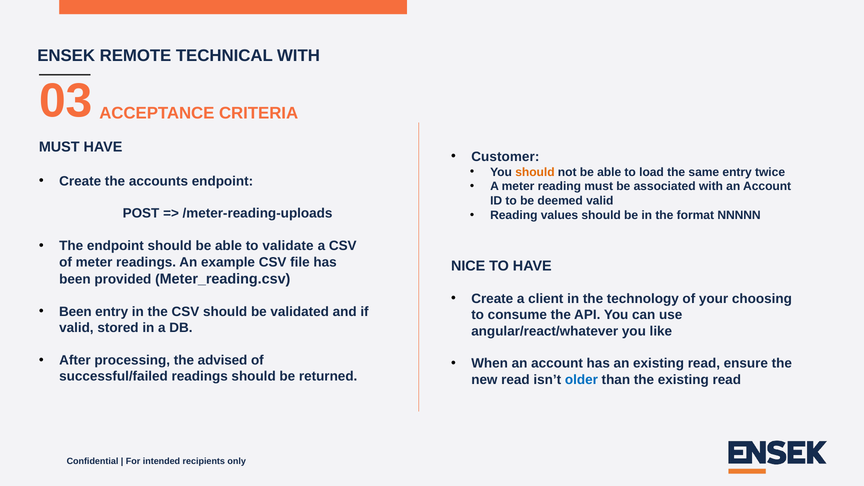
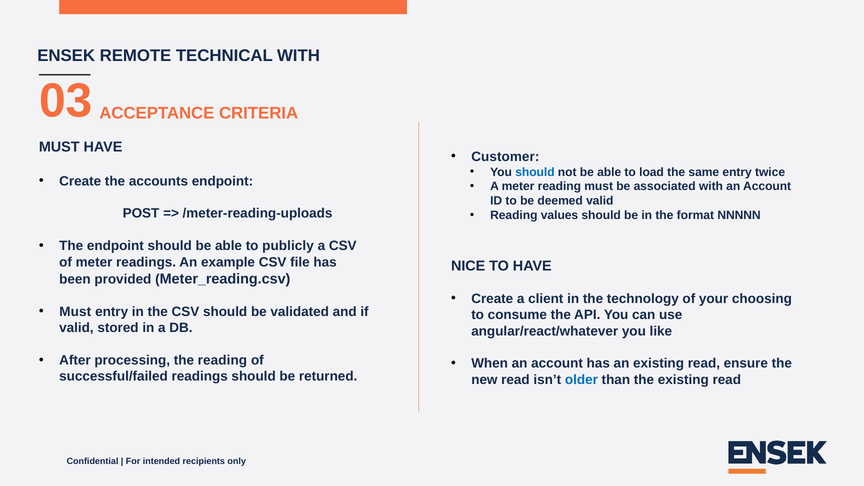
should colour: orange -> blue (535, 172)
validate: validate -> publicly (288, 246)
Been: Been -> Must (75, 312)
the advised: advised -> reading (222, 360)
